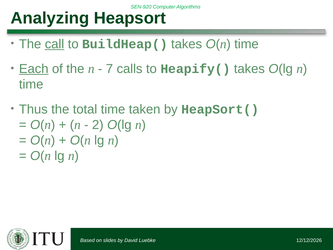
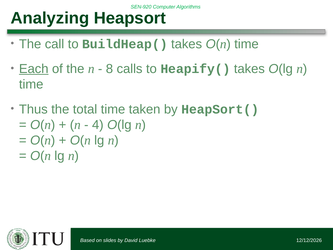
call underline: present -> none (55, 44)
7: 7 -> 8 (109, 69)
2: 2 -> 4 (98, 125)
